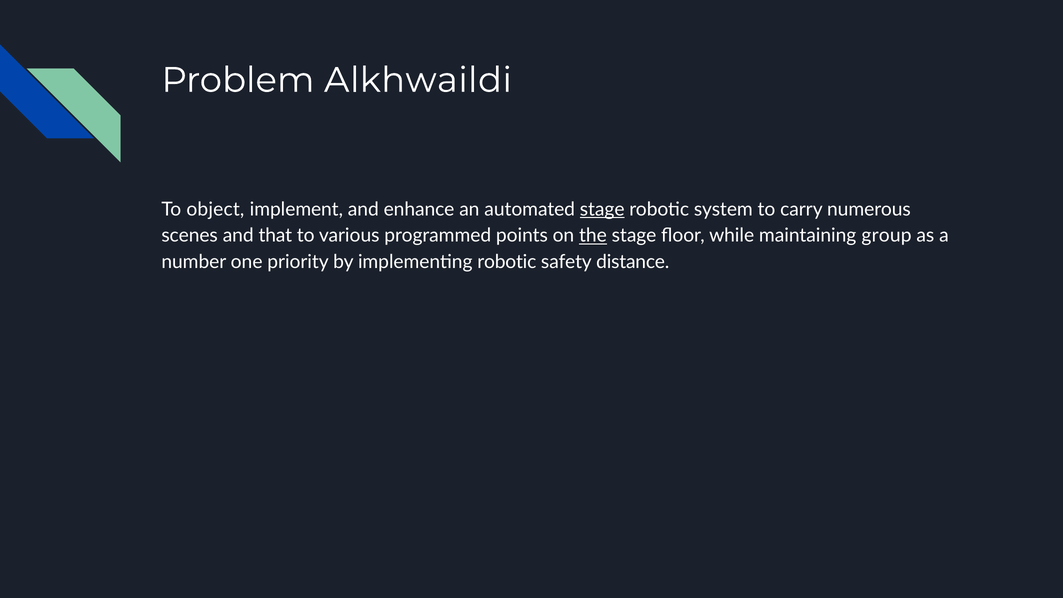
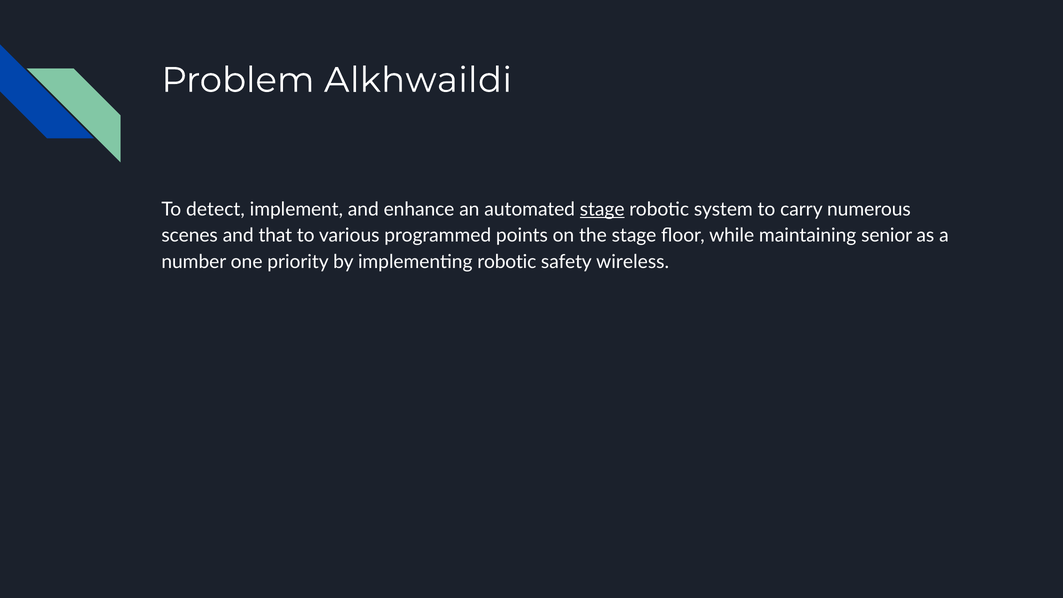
object: object -> detect (215, 209)
the underline: present -> none (593, 236)
group: group -> senior (887, 236)
distance: distance -> wireless (633, 262)
